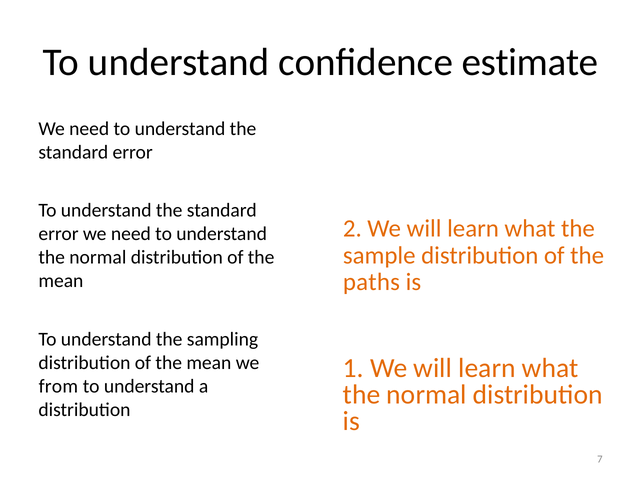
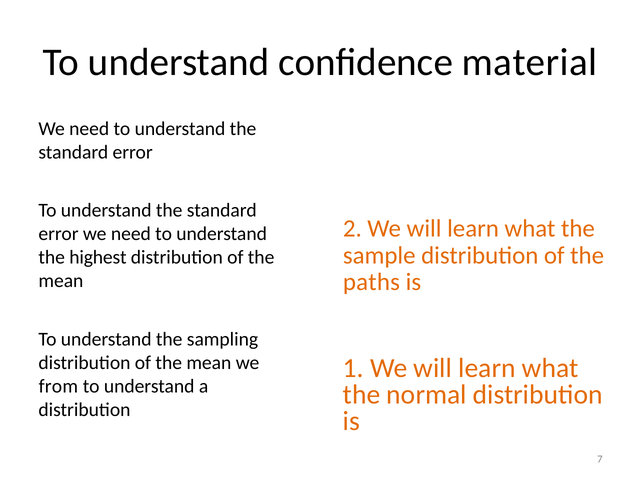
estimate: estimate -> material (530, 62)
normal: normal -> highest (98, 257)
